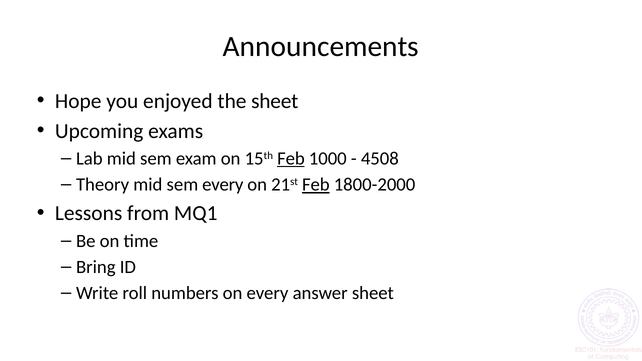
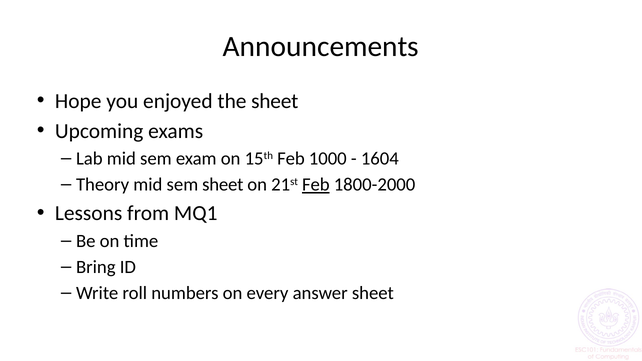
Feb underline: present -> none (291, 159)
4508: 4508 -> 1604 (380, 159)
sem every: every -> sheet (223, 185)
